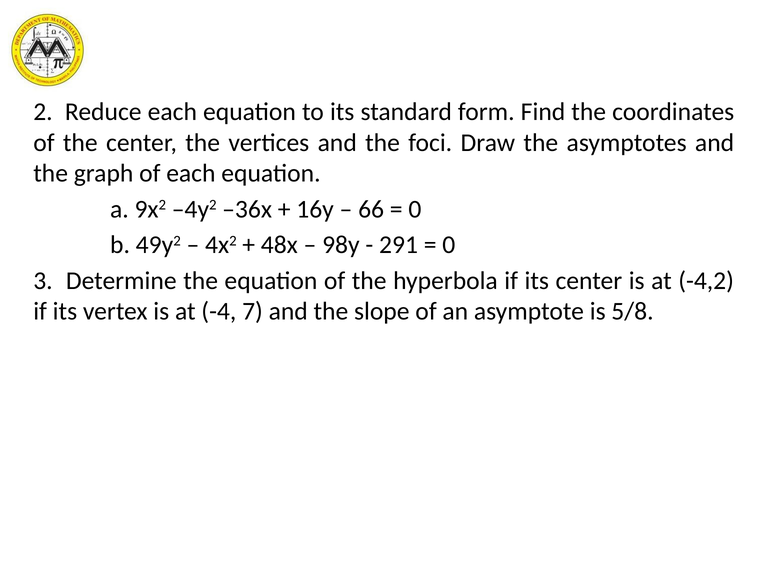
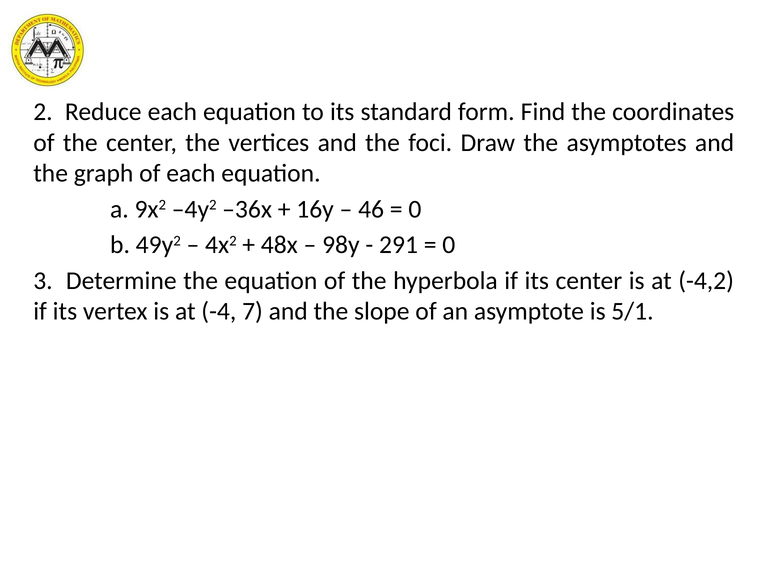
66: 66 -> 46 (371, 209)
5/8: 5/8 -> 5/1 (632, 312)
